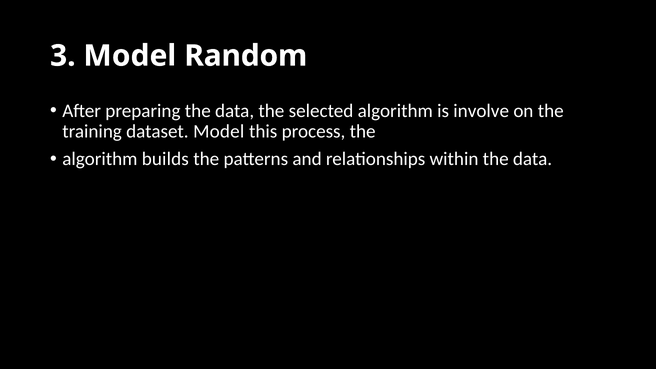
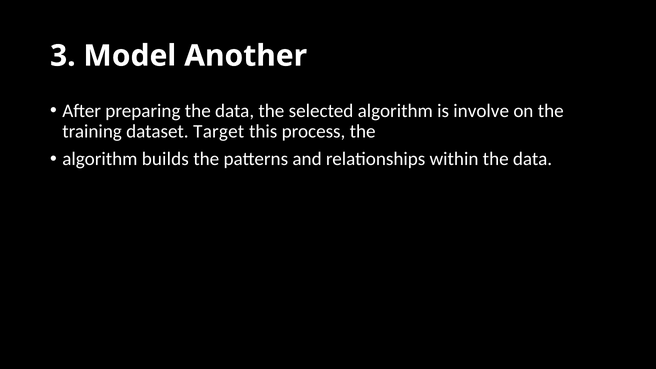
Random: Random -> Another (246, 56)
dataset Model: Model -> Target (219, 132)
